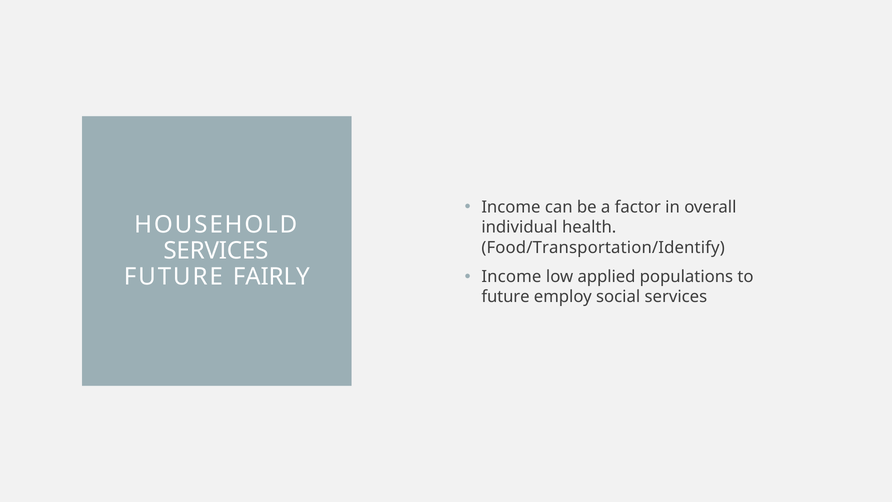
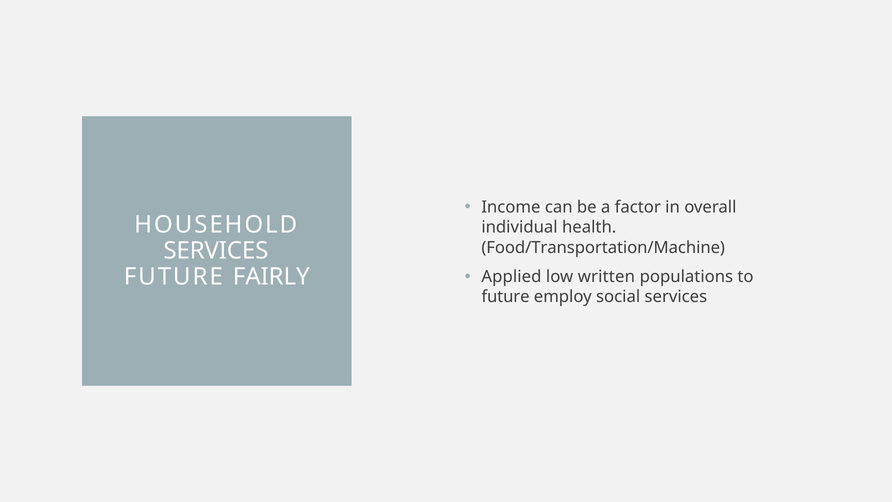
Food/Transportation/Identify: Food/Transportation/Identify -> Food/Transportation/Machine (603, 247)
Income: Income -> Applied (511, 277)
applied: applied -> written (606, 277)
